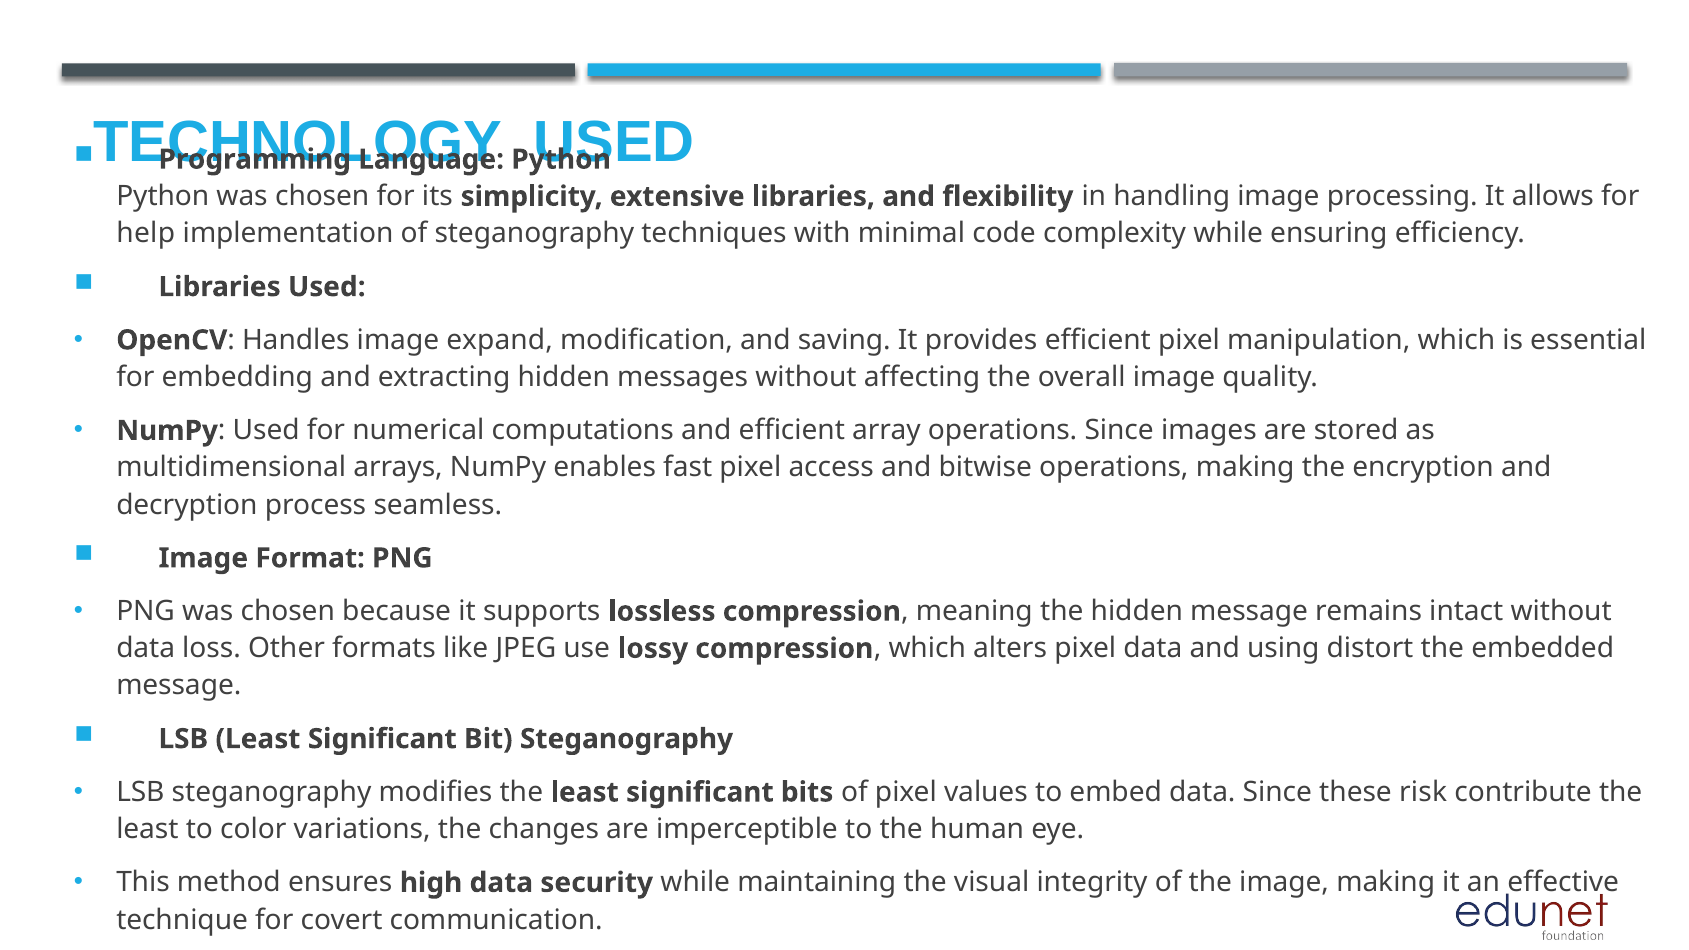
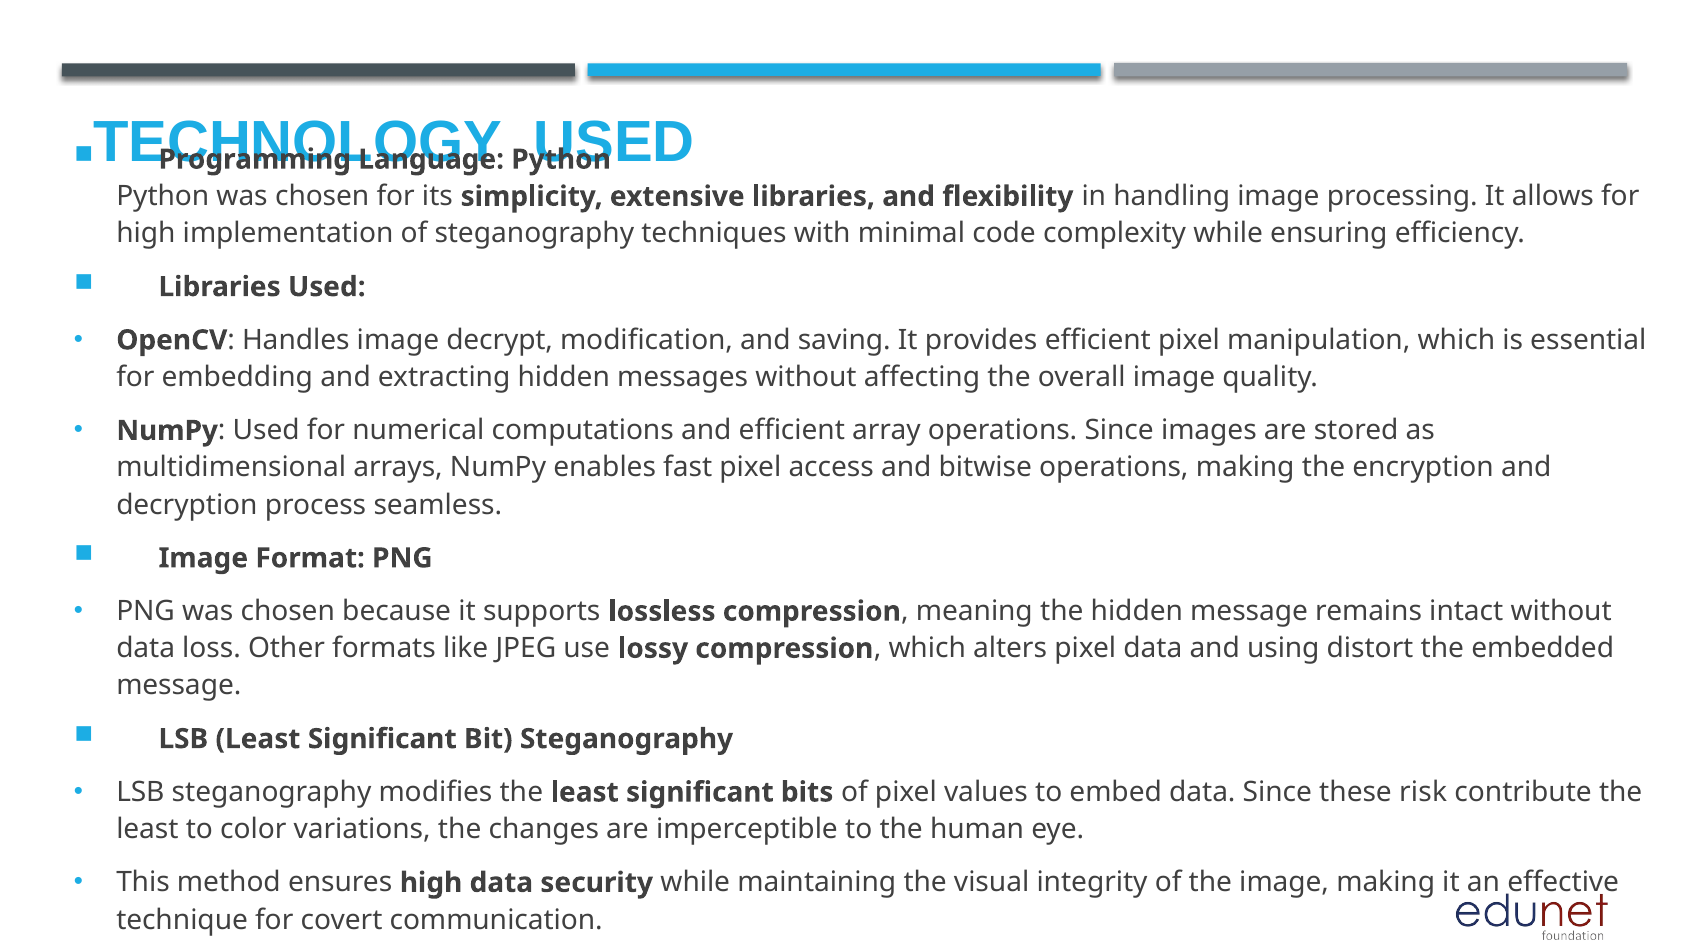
help: help -> high (146, 234)
expand: expand -> decrypt (500, 340)
